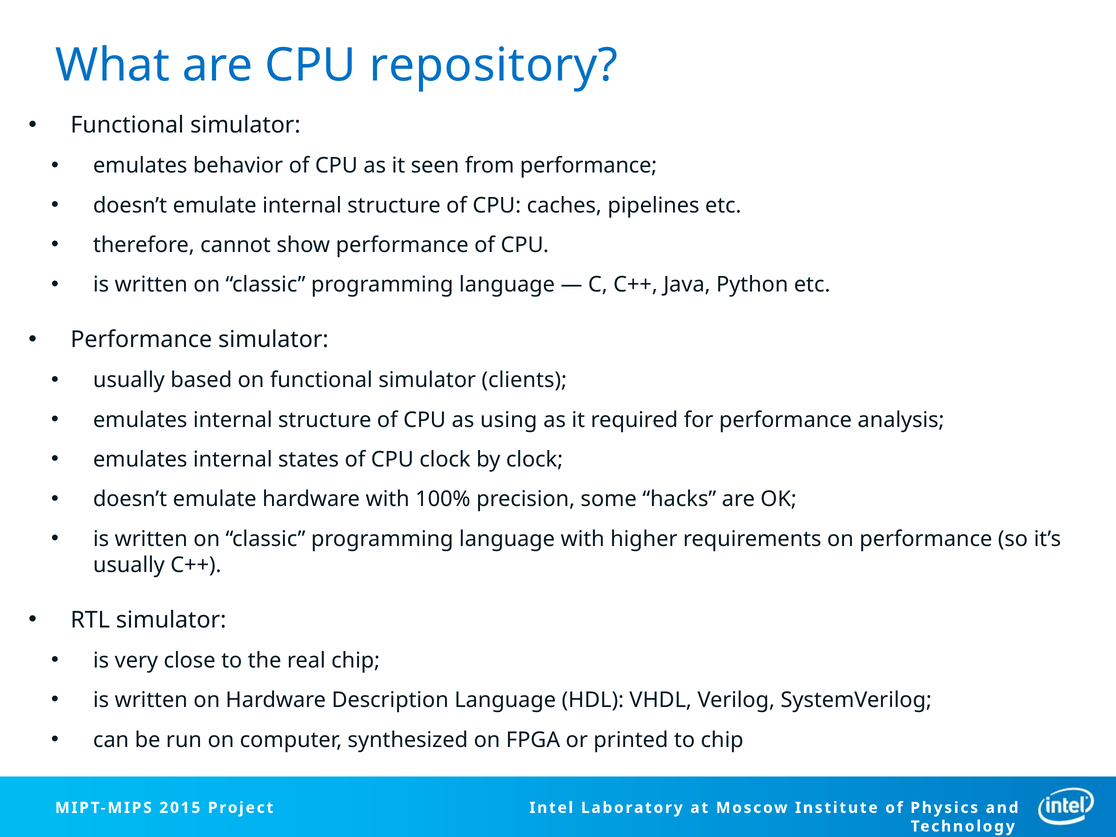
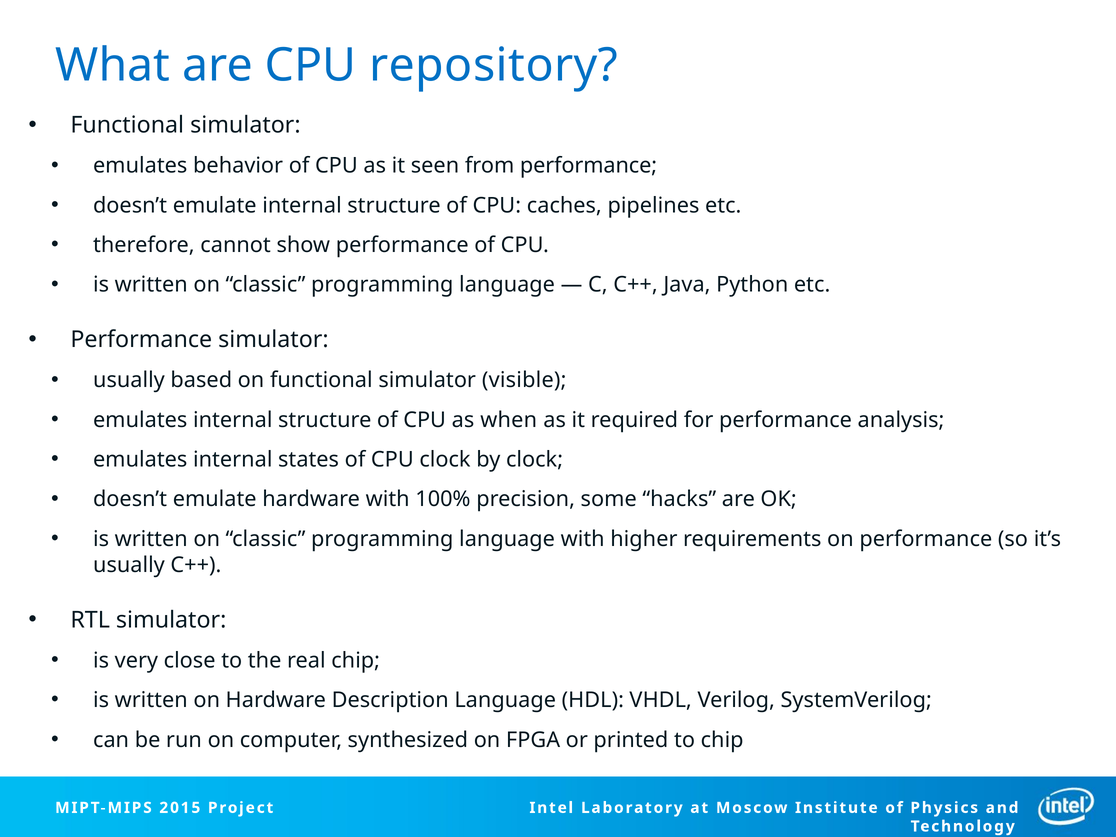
clients: clients -> visible (524, 380)
using: using -> when (509, 420)
